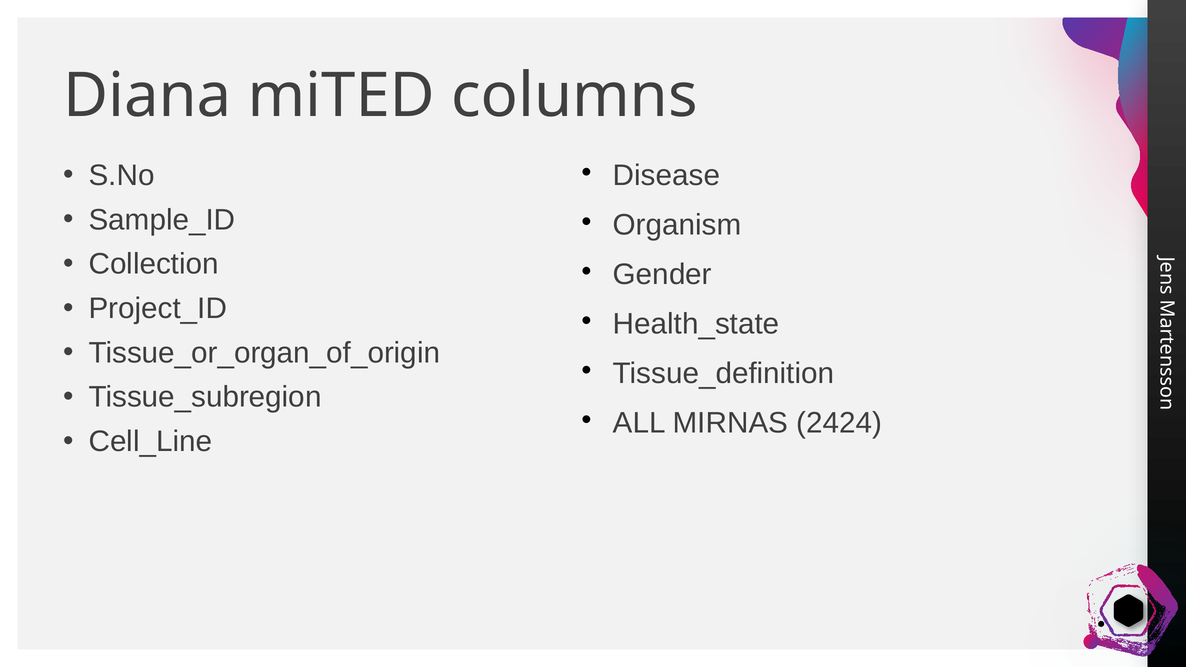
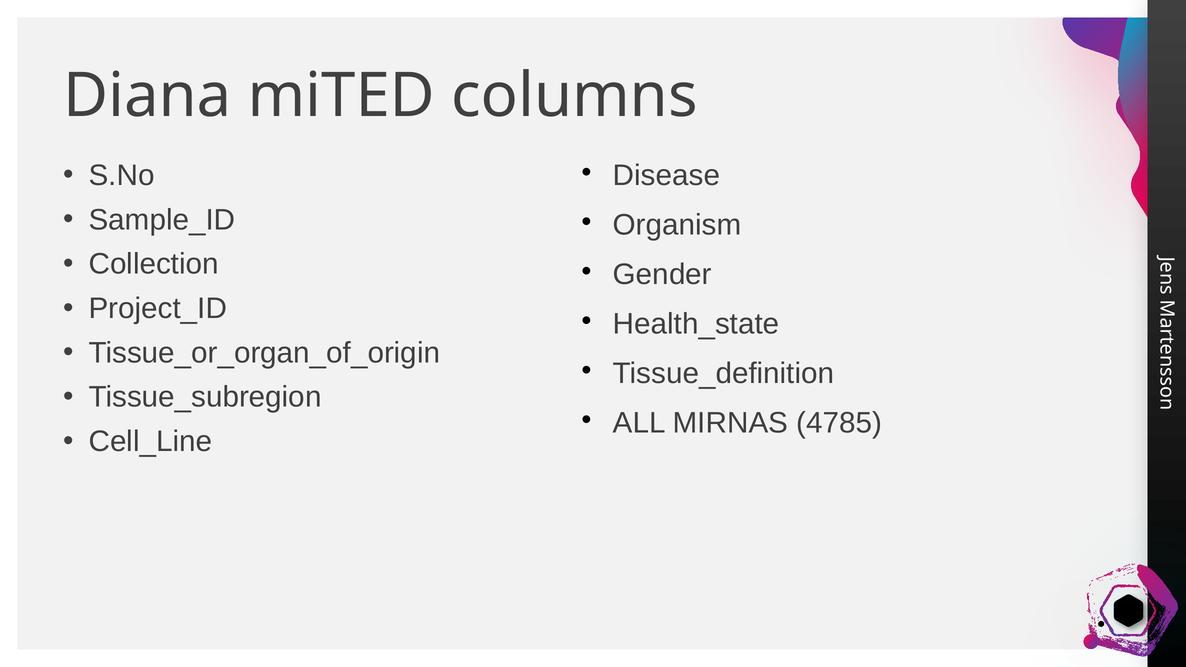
2424: 2424 -> 4785 (839, 423)
